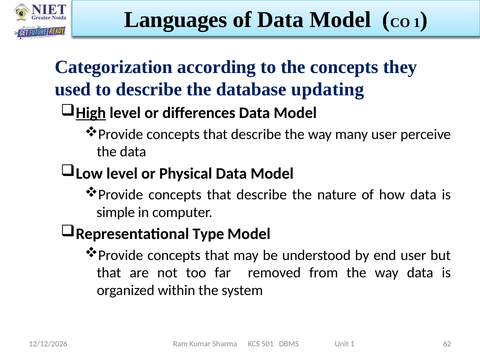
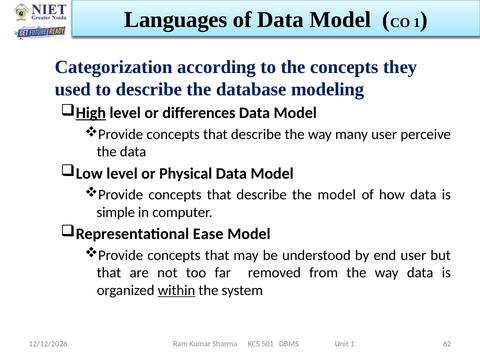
updating: updating -> modeling (328, 89)
the nature: nature -> model (337, 195)
Type: Type -> Ease (208, 234)
within underline: none -> present (177, 290)
